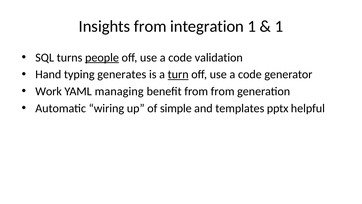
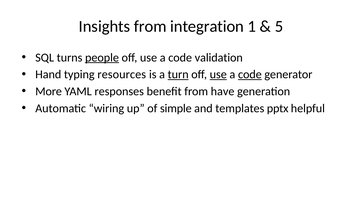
1: 1 -> 5 (279, 26)
generates: generates -> resources (122, 74)
use underline: none -> present (218, 74)
code underline: none -> present (250, 74)
Work: Work -> More (49, 91)
managing: managing -> responses (119, 91)
from from: from -> have (223, 91)
